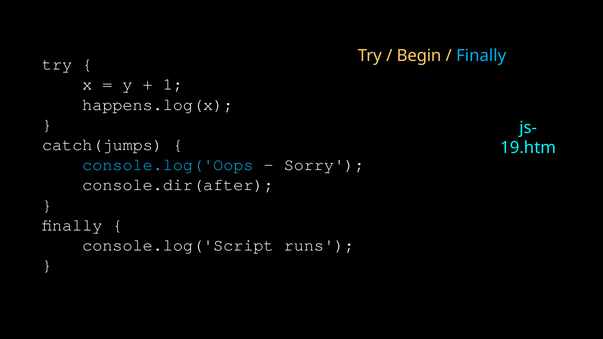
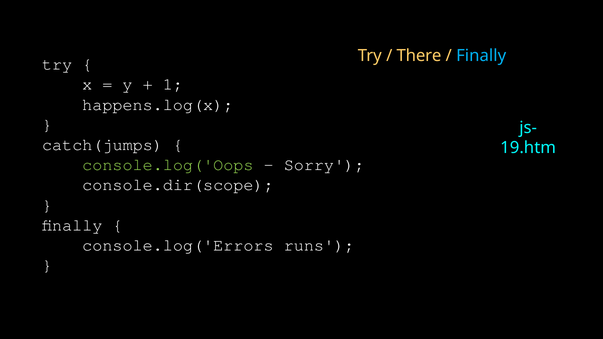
Begin: Begin -> There (419, 56)
console.log('Oops colour: light blue -> light green (168, 165)
console.dir(after: console.dir(after -> console.dir(scope (178, 185)
console.log('Script: console.log('Script -> console.log('Errors (178, 245)
